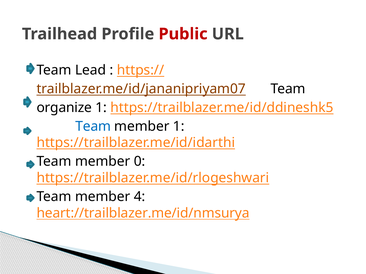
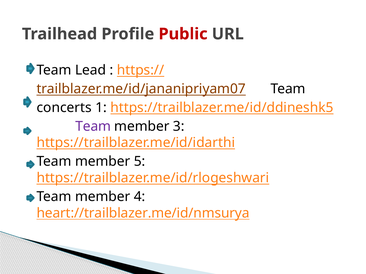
organize: organize -> concerts (64, 108)
Team colour: blue -> purple (93, 126)
member 1: 1 -> 3 (179, 126)
0: 0 -> 5 (140, 162)
